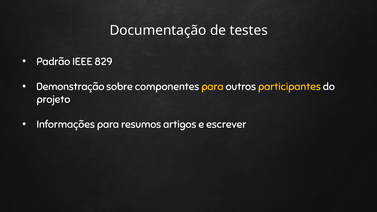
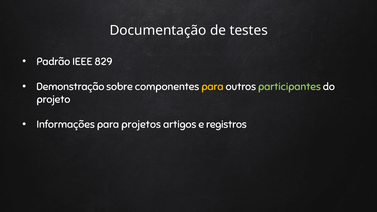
participantes colour: yellow -> light green (289, 87)
resumos: resumos -> projetos (141, 124)
escrever: escrever -> registros (226, 124)
